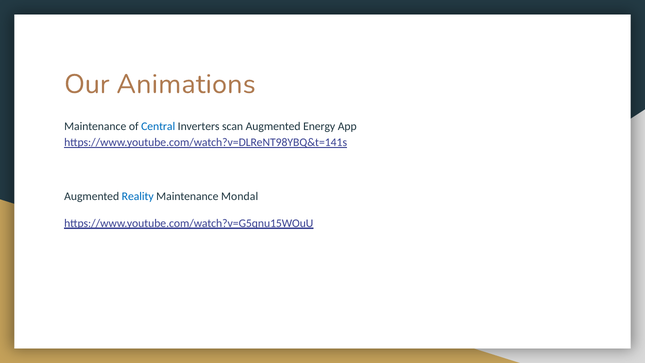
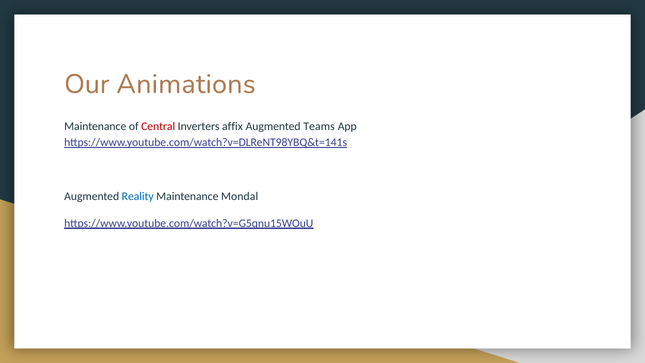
Central colour: blue -> red (158, 127)
scan: scan -> affix (232, 127)
Energy: Energy -> Teams (319, 127)
